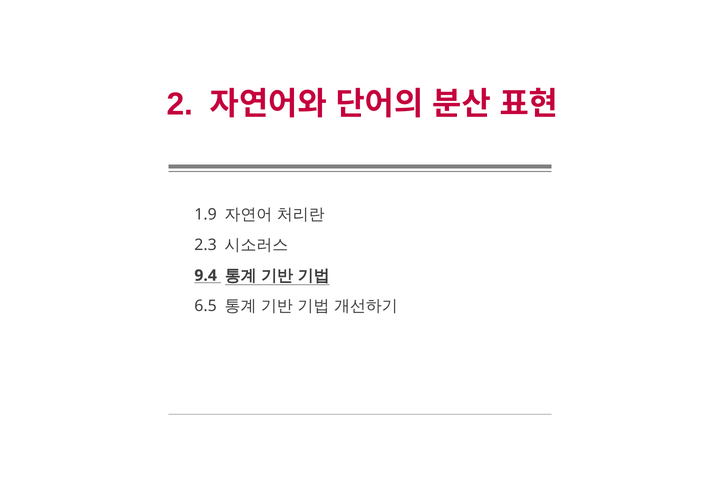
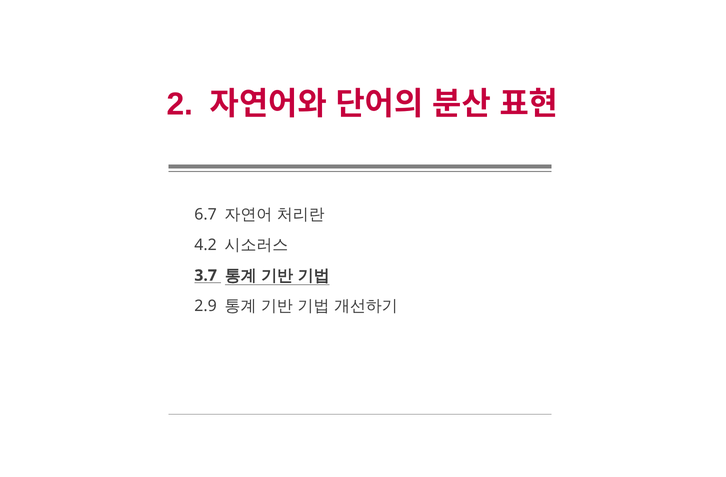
1.9: 1.9 -> 6.7 (206, 215)
2.3: 2.3 -> 4.2 (206, 245)
9.4: 9.4 -> 3.7 (206, 275)
6.5: 6.5 -> 2.9 (206, 306)
